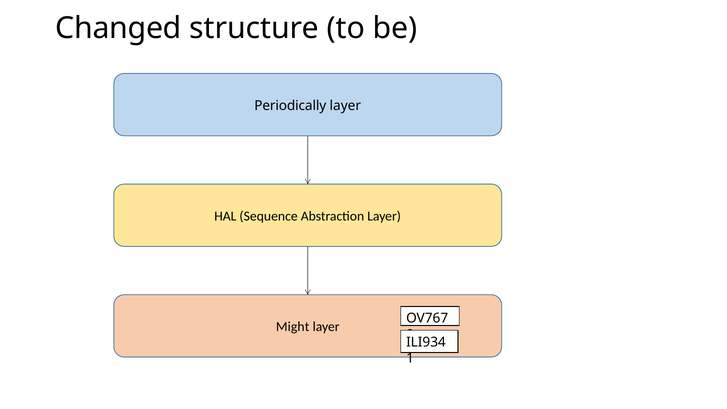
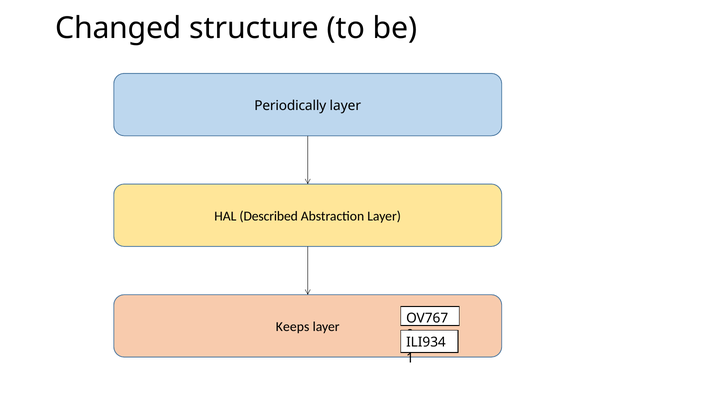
Sequence: Sequence -> Described (269, 216)
Might: Might -> Keeps (293, 327)
